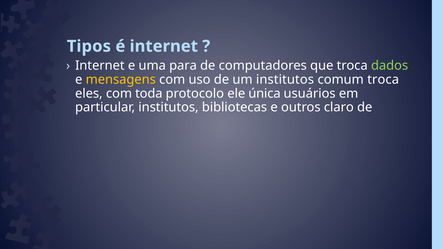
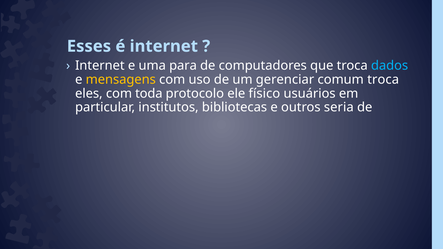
Tipos: Tipos -> Esses (89, 46)
dados colour: light green -> light blue (390, 66)
um institutos: institutos -> gerenciar (285, 80)
única: única -> físico (264, 94)
claro: claro -> seria (339, 108)
